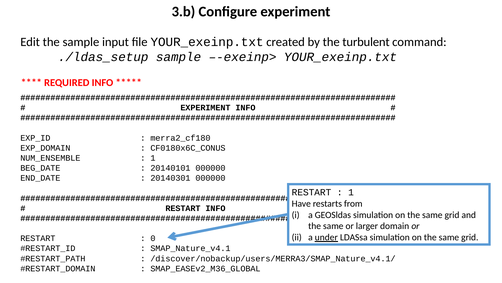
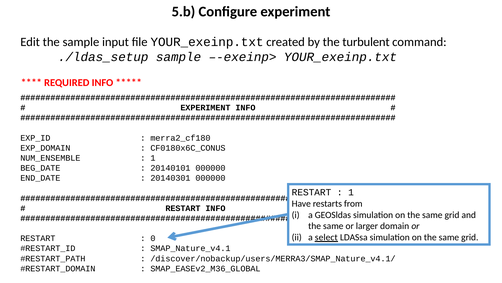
3.b: 3.b -> 5.b (183, 12)
under: under -> select (326, 237)
